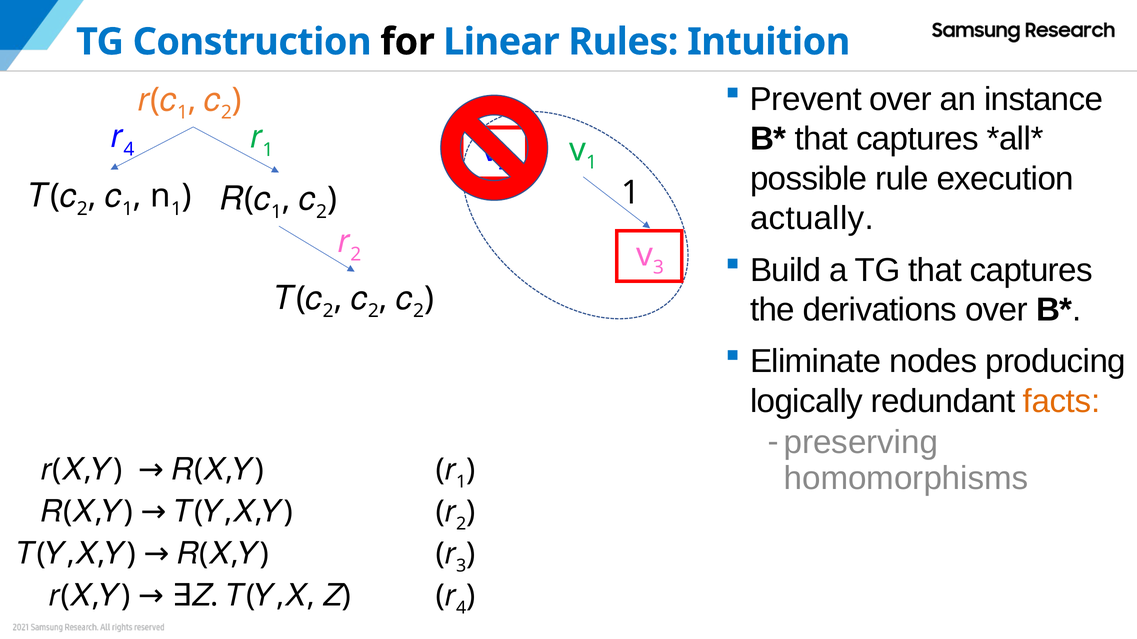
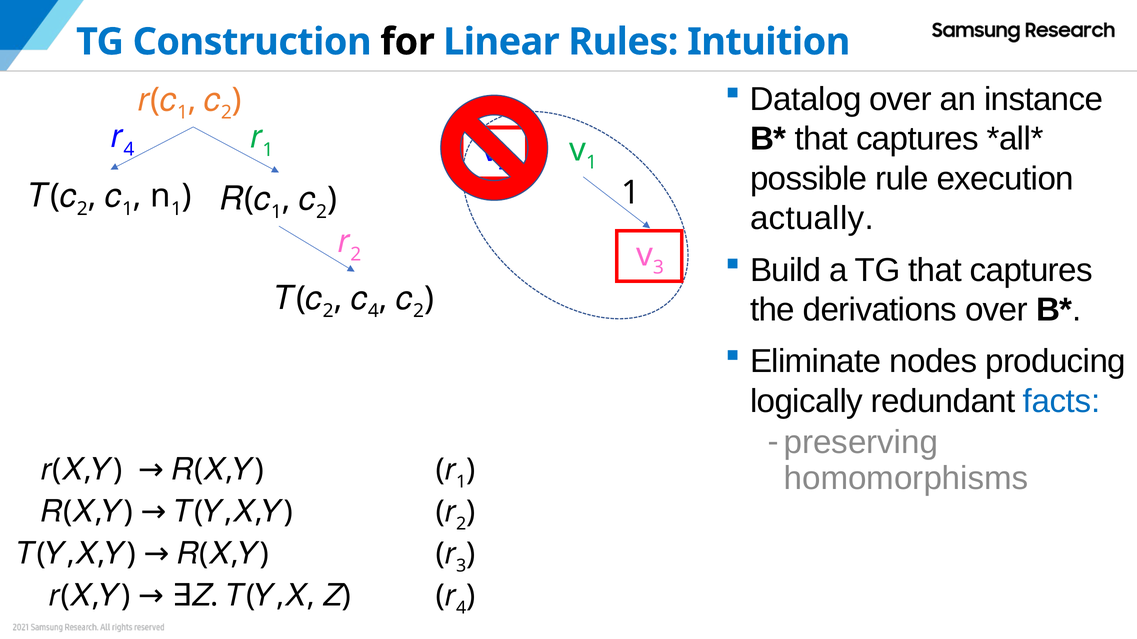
Prevent: Prevent -> Datalog (806, 99)
2: 2 -> 4 (373, 311)
facts colour: orange -> blue (1062, 402)
